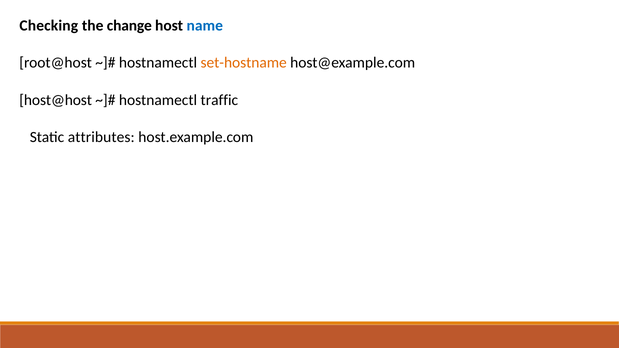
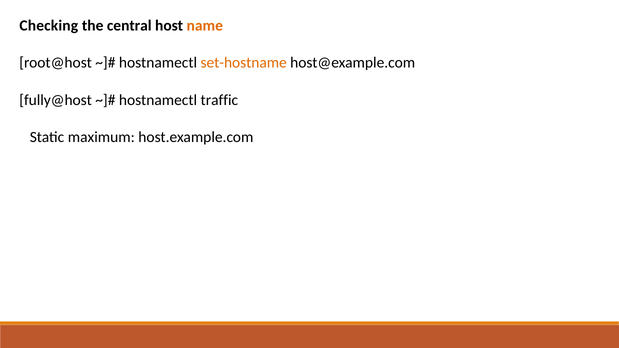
change: change -> central (129, 26)
name colour: blue -> orange (205, 26)
host@host: host@host -> fully@host (56, 100)
attributes: attributes -> maximum (101, 137)
